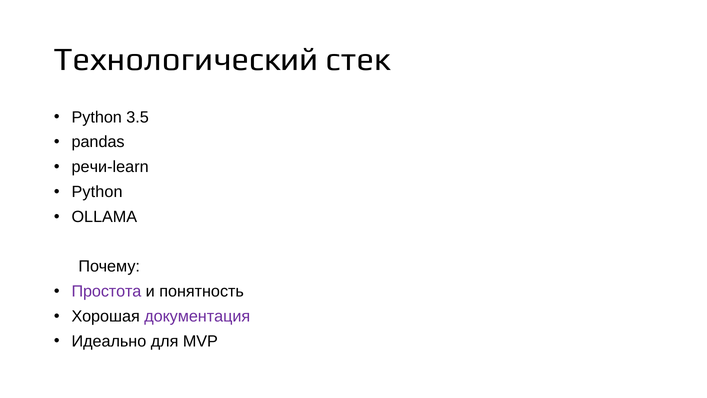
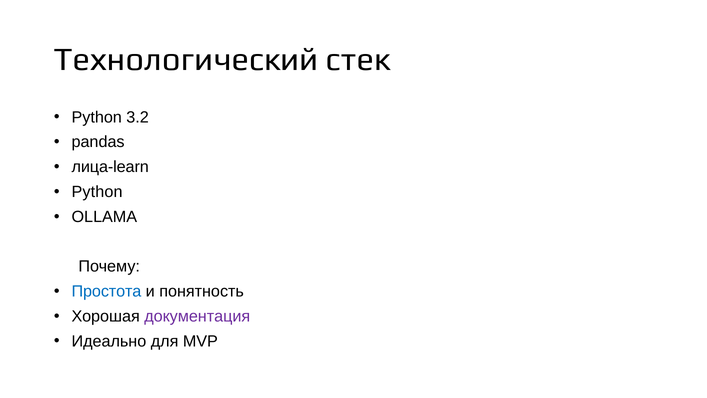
3.5: 3.5 -> 3.2 (138, 117)
речи-learn: речи-learn -> лица-learn (110, 167)
Простота colour: purple -> blue (106, 291)
